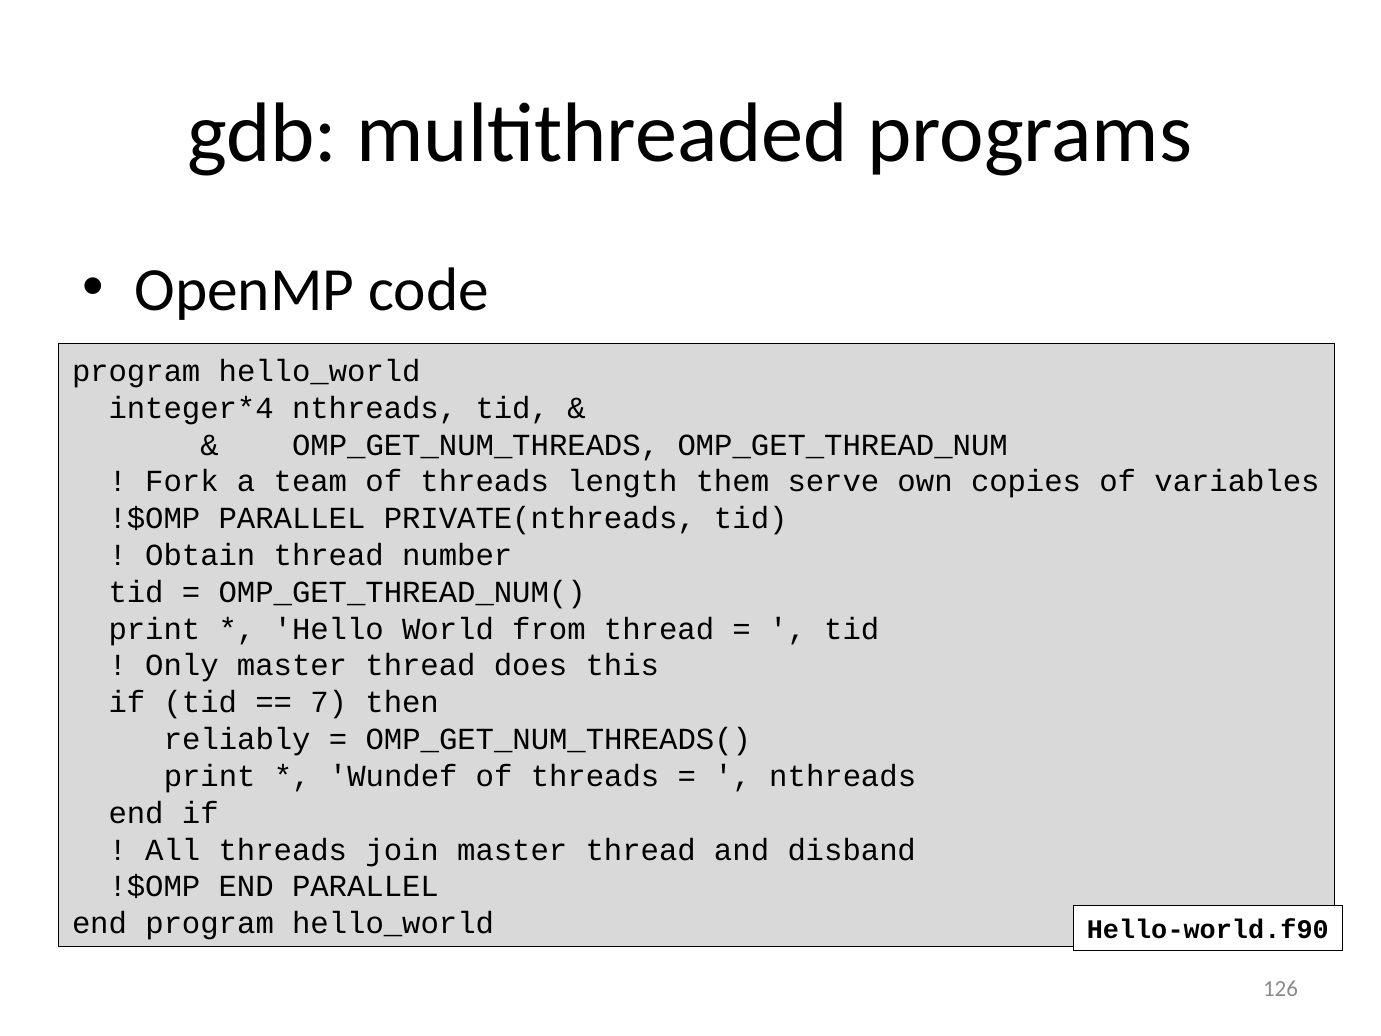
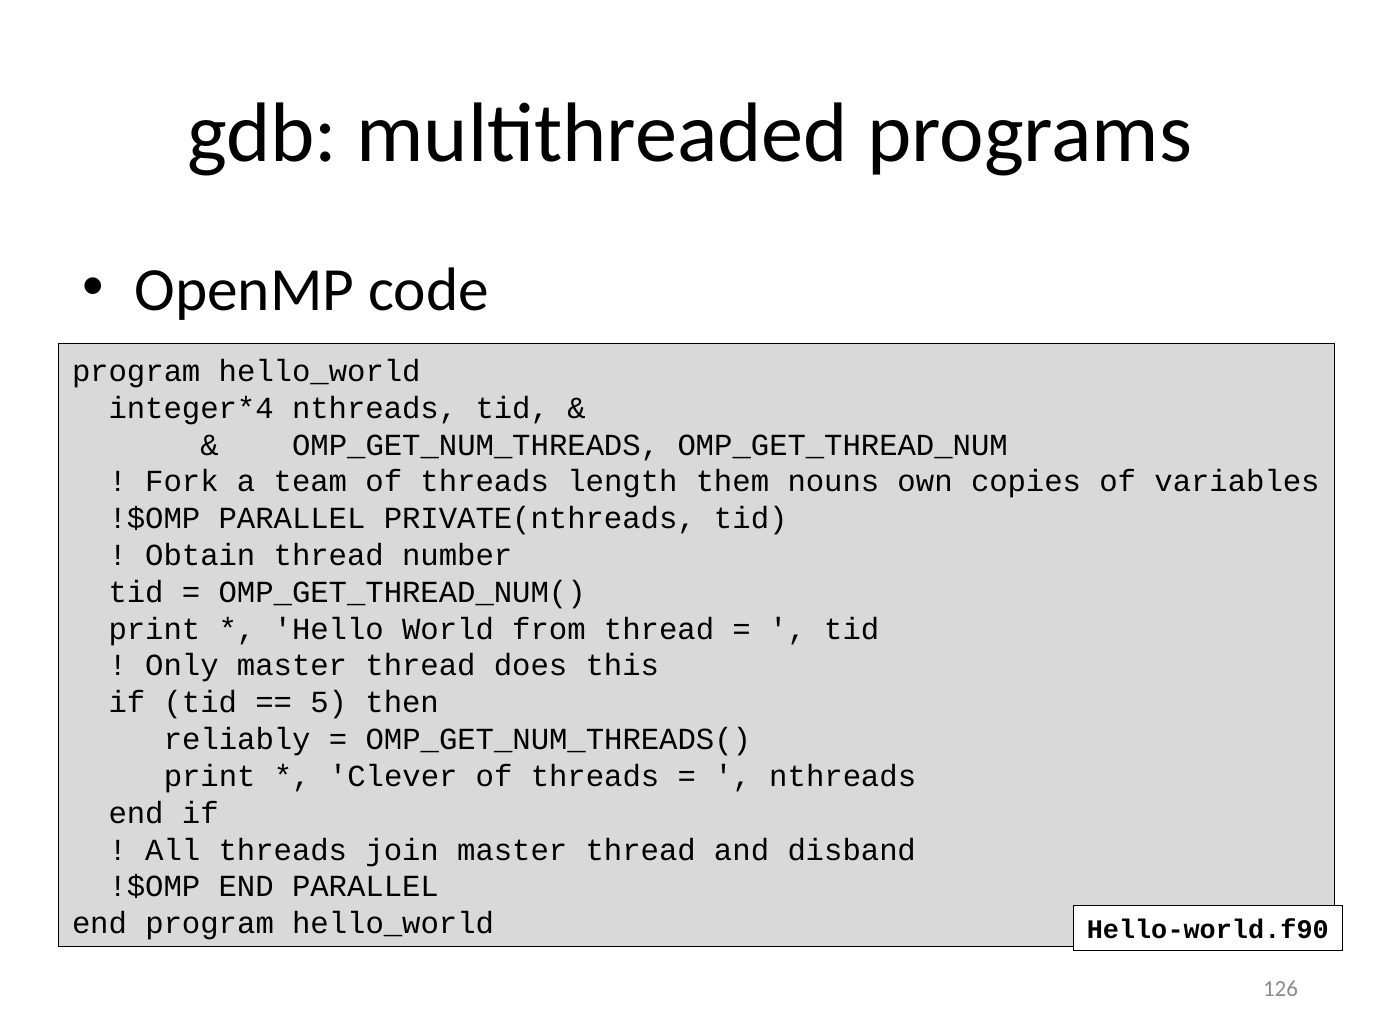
serve: serve -> nouns (833, 482)
7: 7 -> 5 (329, 703)
Wundef: Wundef -> Clever (393, 776)
